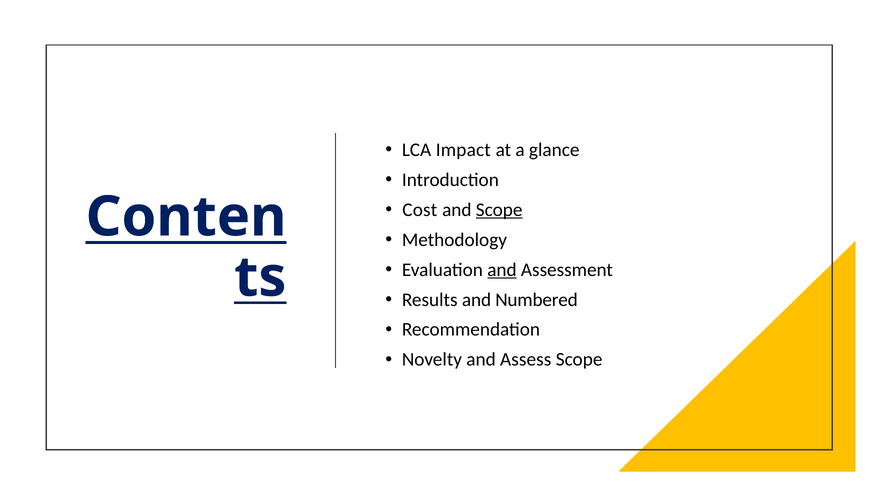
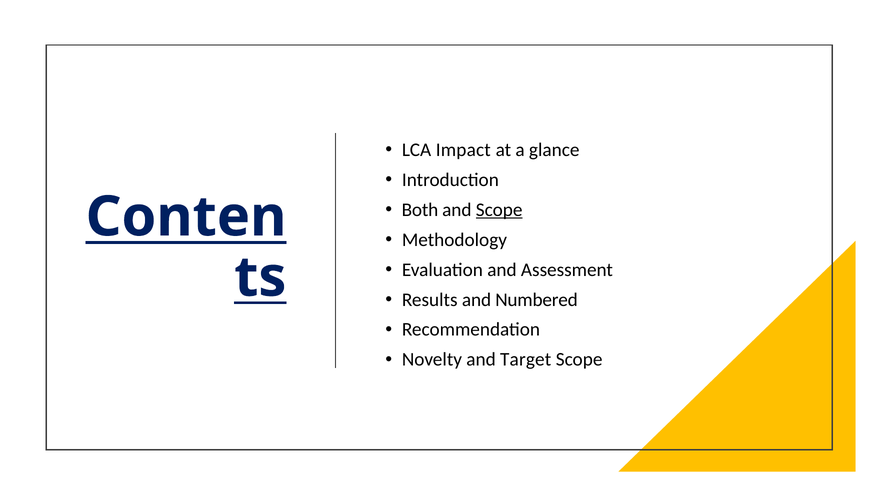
Cost: Cost -> Both (420, 210)
and underline: present -> none (502, 269)
Assess: Assess -> Target (526, 359)
